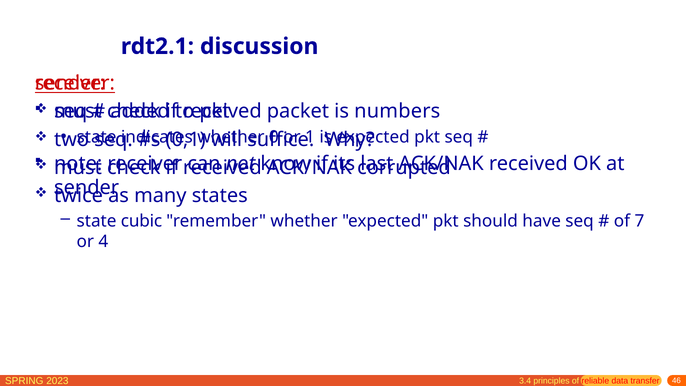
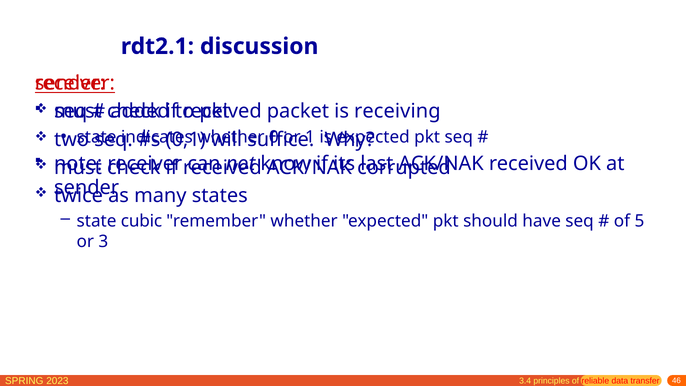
numbers: numbers -> receiving (397, 111)
7: 7 -> 5 (639, 221)
4: 4 -> 3 (103, 242)
